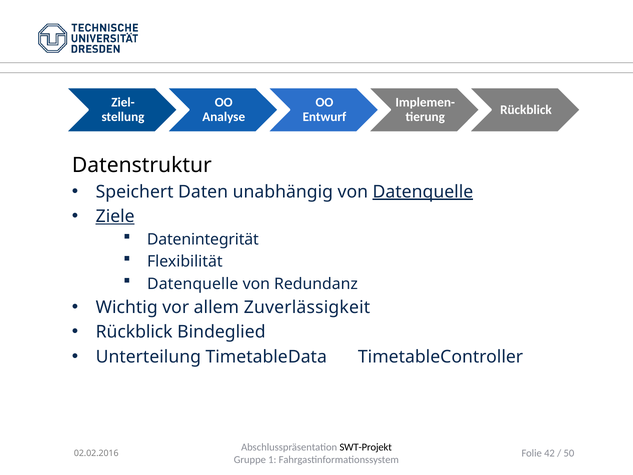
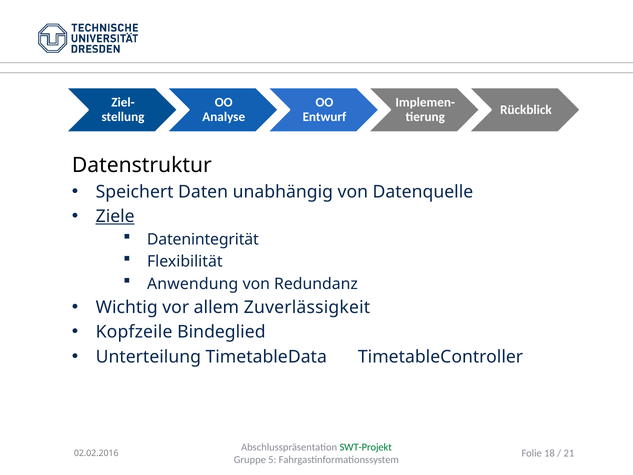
Datenquelle underline: present -> none (423, 192)
Datenquelle: Datenquelle -> Anwendung (193, 284)
Rückblick: Rückblick -> Kopfzeile (134, 332)
SWT-Projekt colour: black -> green (366, 447)
42: 42 -> 18 (550, 453)
50: 50 -> 21 (569, 453)
1: 1 -> 5 (272, 460)
